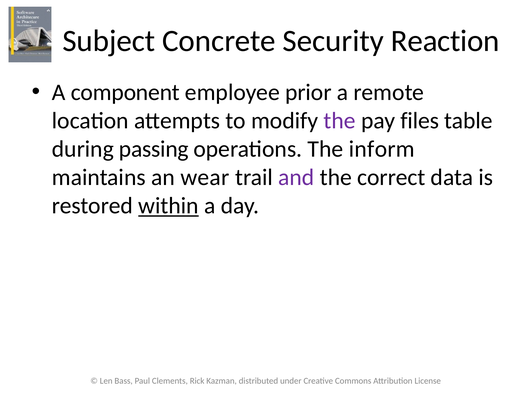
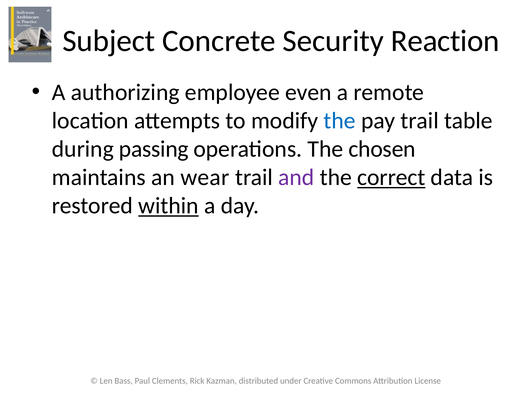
component: component -> authorizing (125, 92)
prior: prior -> even (308, 92)
the colour: purple -> blue (340, 121)
pay files: files -> trail (420, 121)
inform: inform -> chosen (382, 149)
correct underline: none -> present (391, 177)
